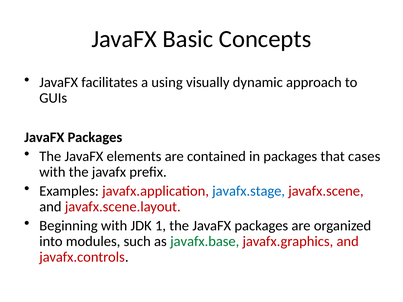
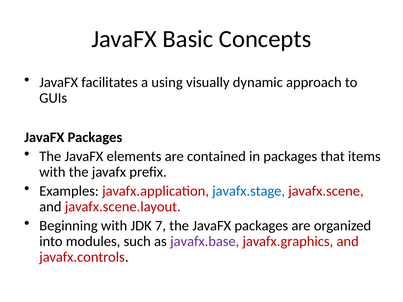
cases: cases -> items (364, 157)
1: 1 -> 7 (161, 226)
javafx.base colour: green -> purple (205, 242)
